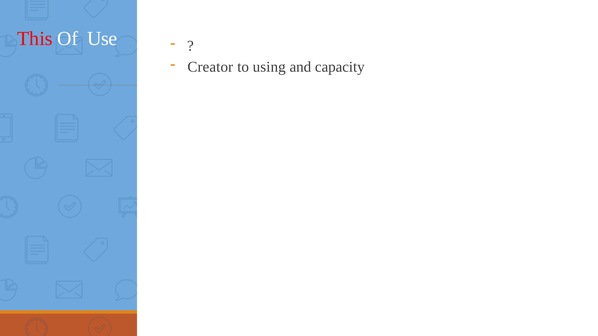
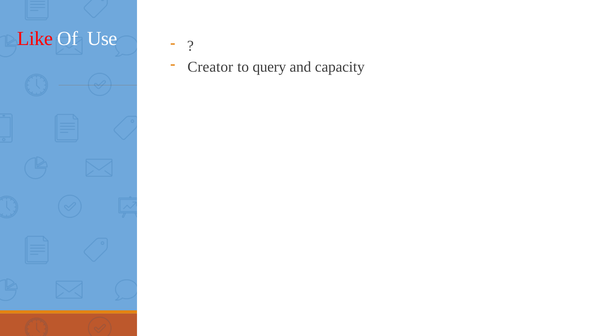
This: This -> Like (35, 39)
using: using -> query (269, 67)
